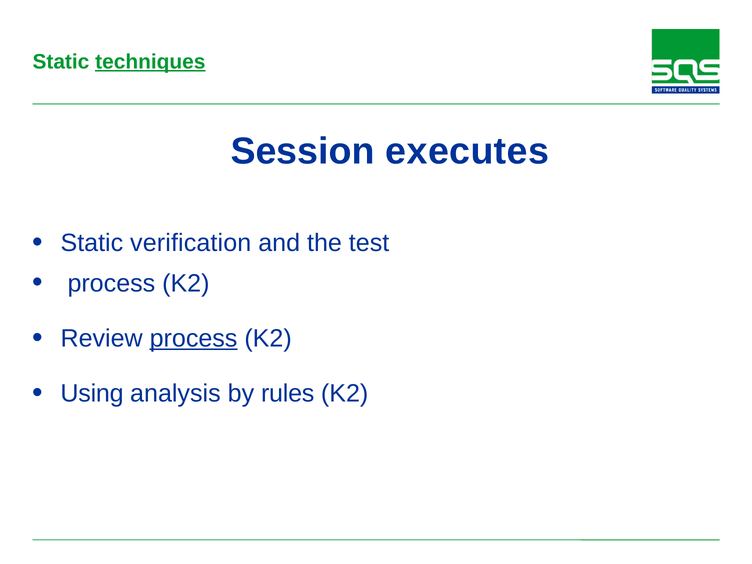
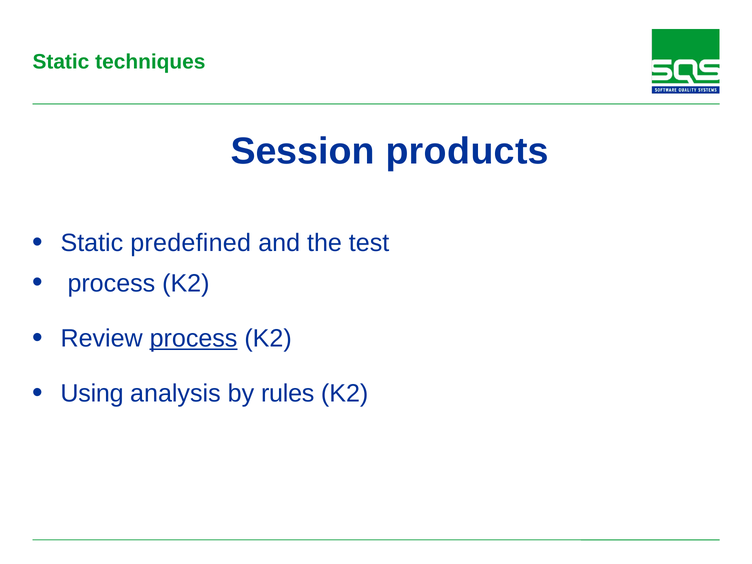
techniques underline: present -> none (150, 62)
executes: executes -> products (467, 151)
verification: verification -> predefined (191, 243)
